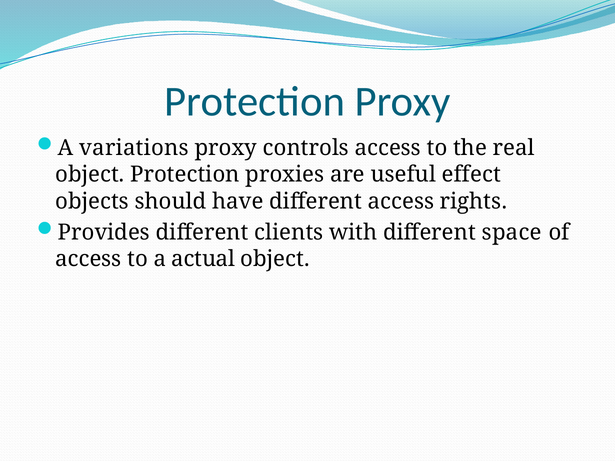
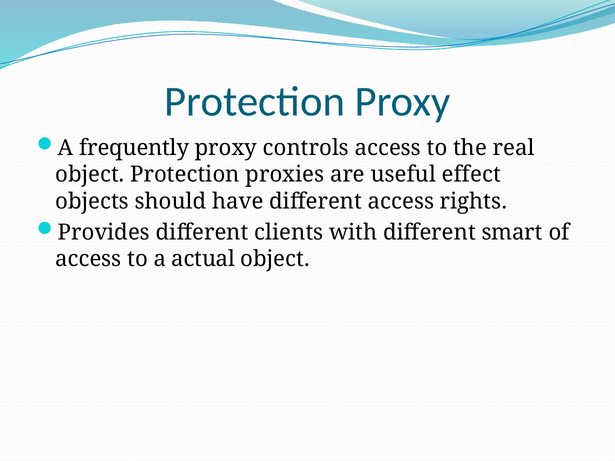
variations: variations -> frequently (134, 148)
space: space -> smart (512, 232)
